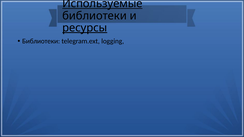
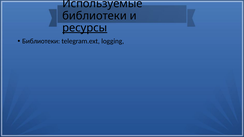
Используемые underline: present -> none (102, 4)
